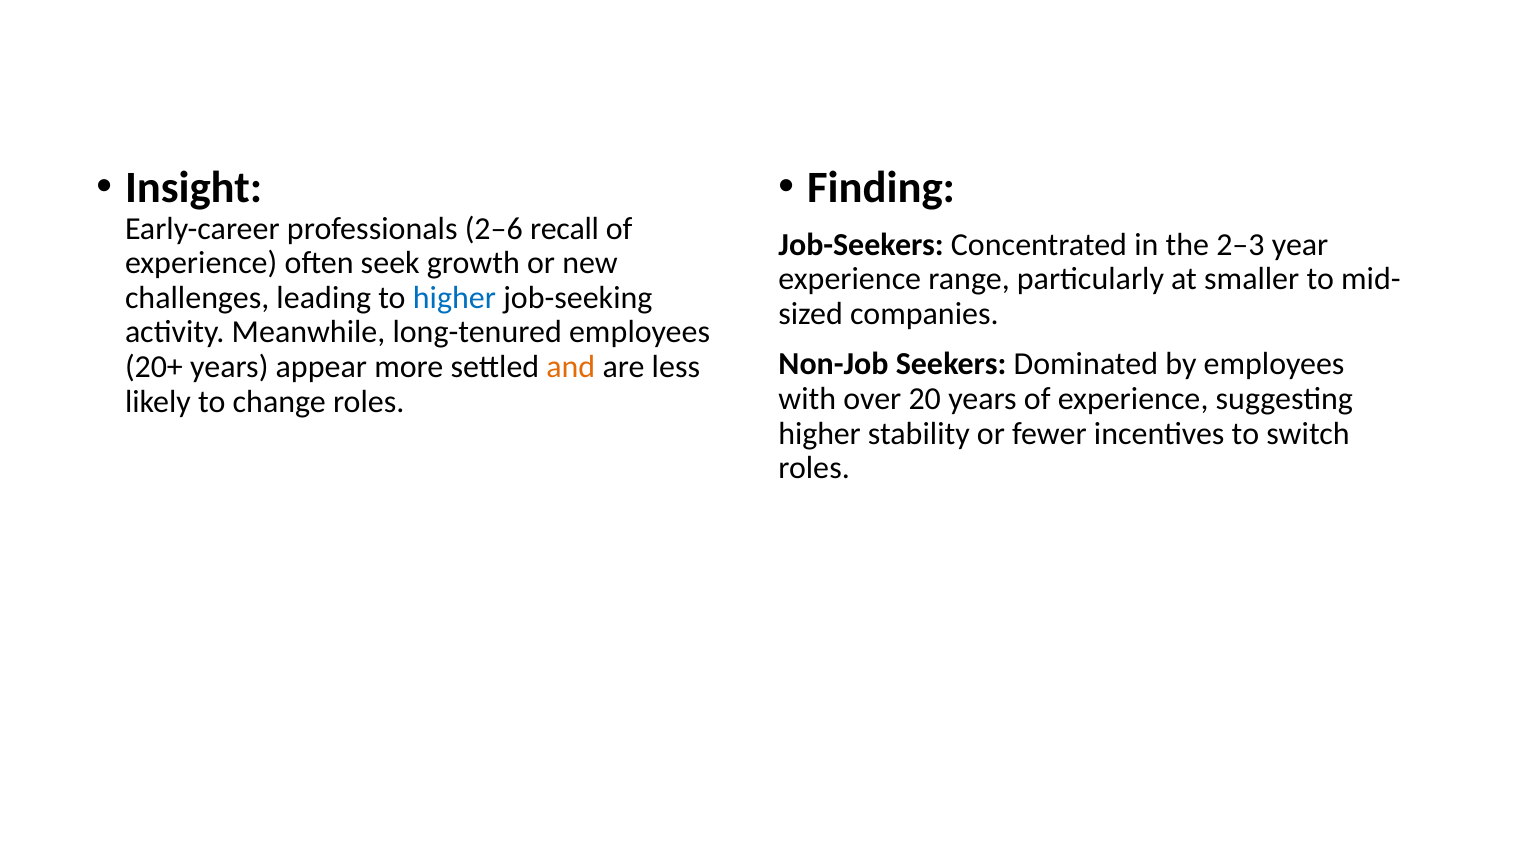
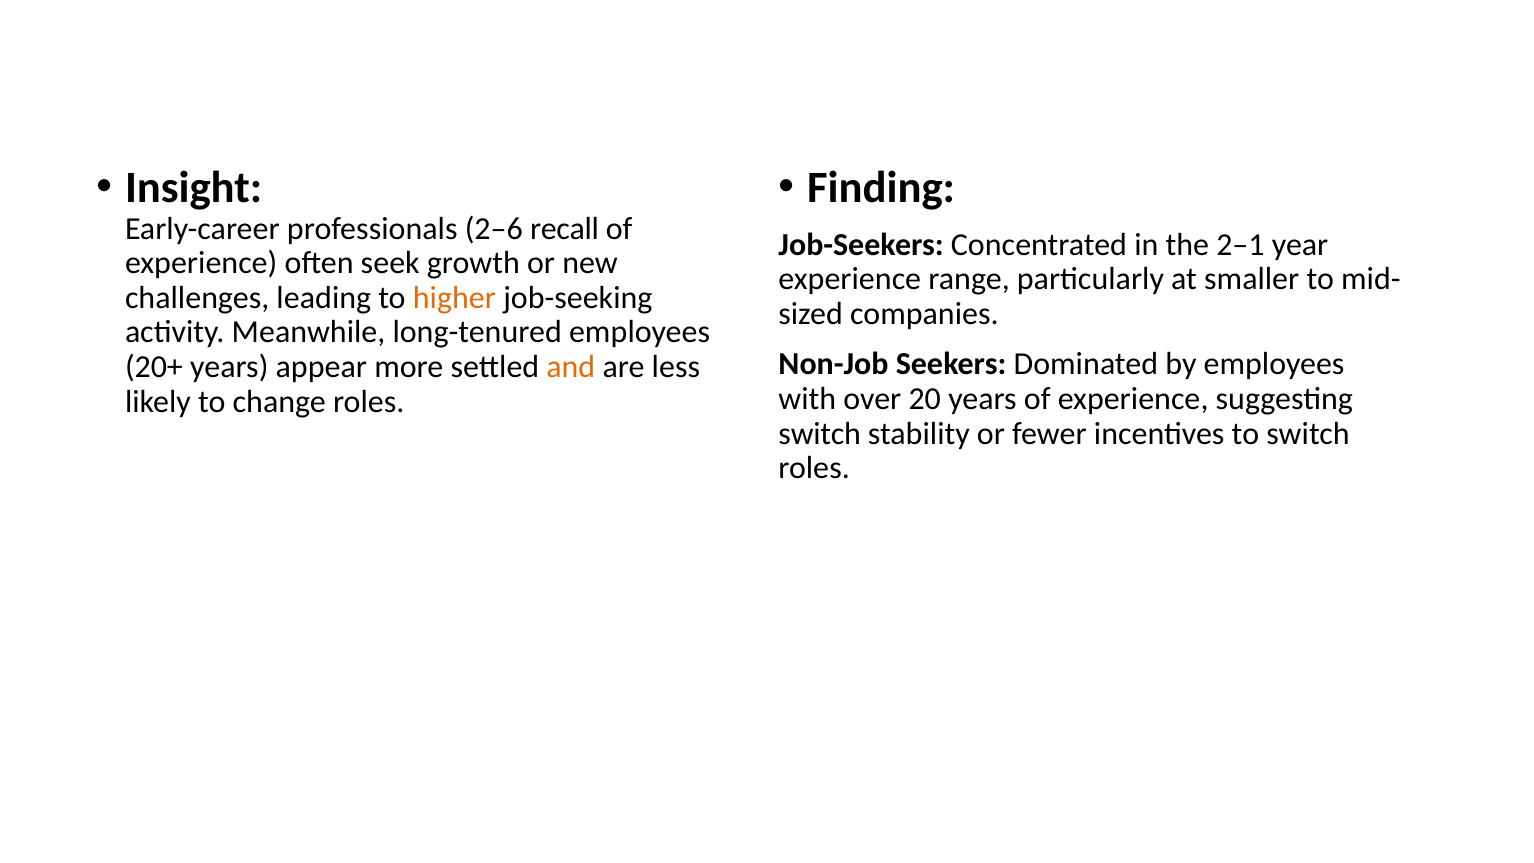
2–3: 2–3 -> 2–1 (1240, 245)
higher colour: blue -> orange (454, 298)
higher: higher -> switch (820, 433)
